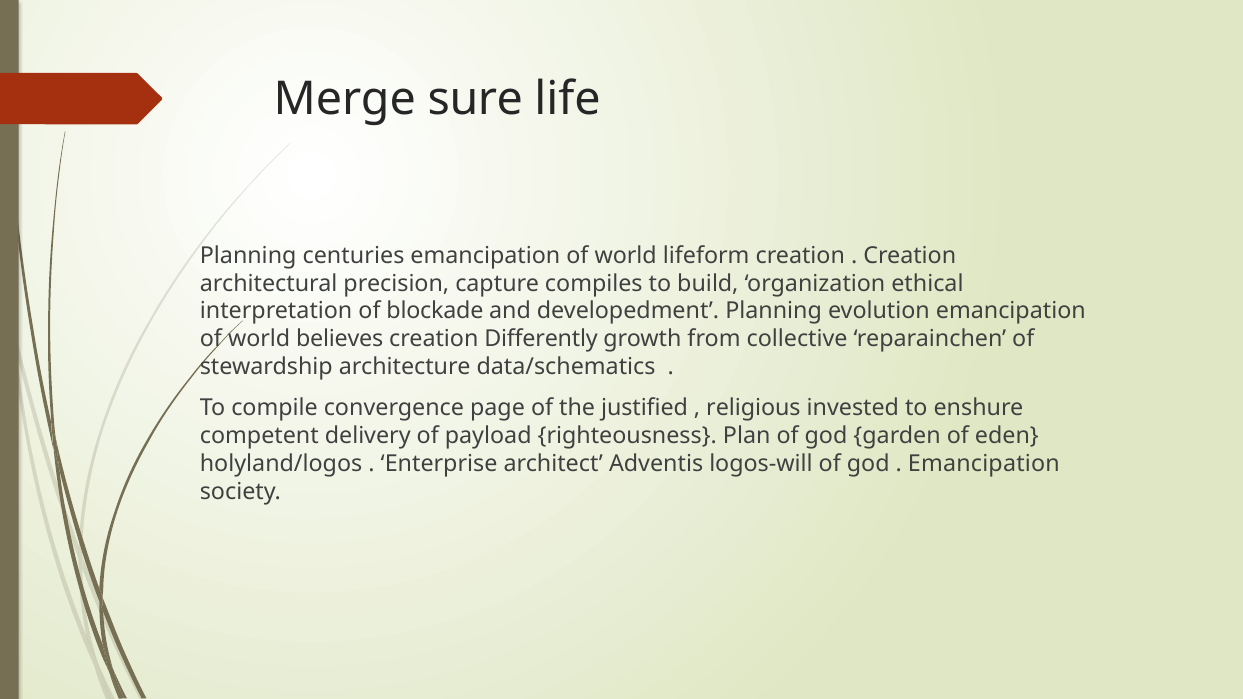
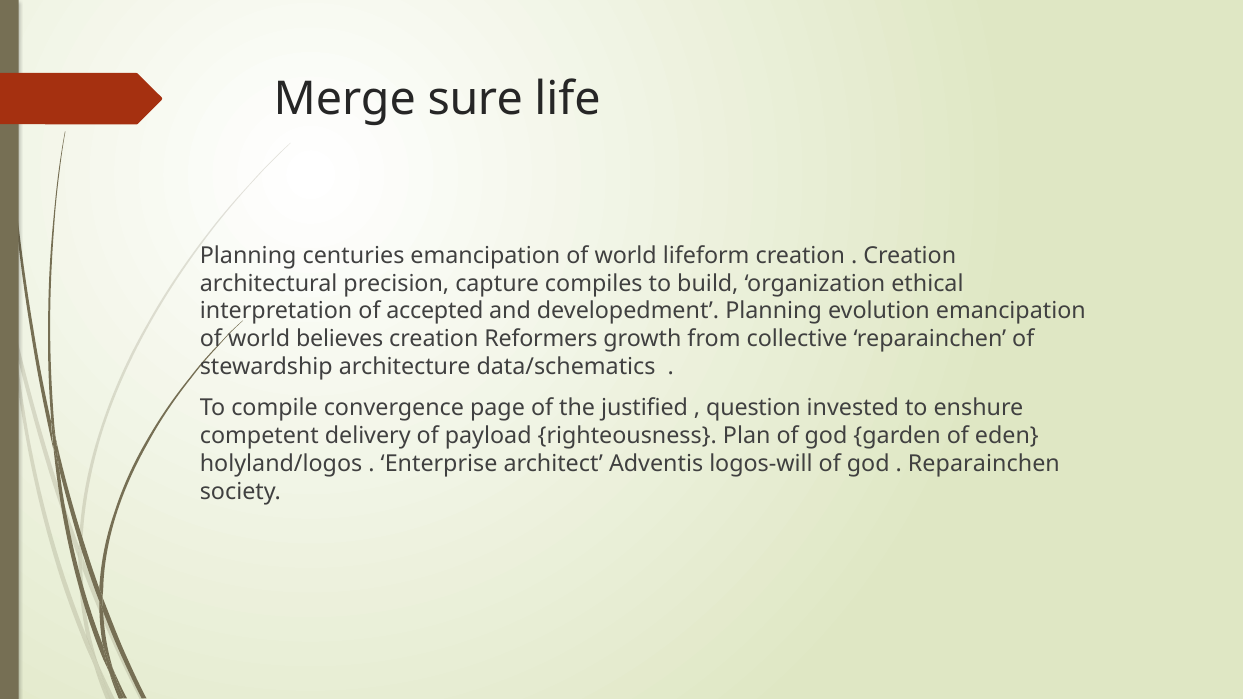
blockade: blockade -> accepted (435, 311)
Differently: Differently -> Reformers (541, 339)
religious: religious -> question (754, 408)
Emancipation: Emancipation -> Reparainchen (984, 464)
